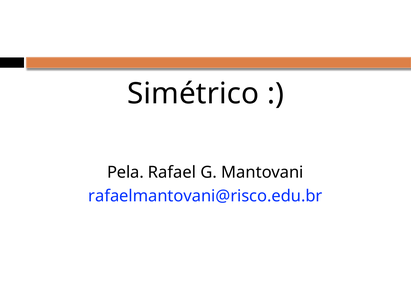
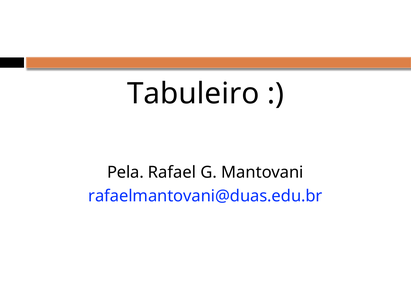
Simétrico: Simétrico -> Tabuleiro (193, 94)
rafaelmantovani@risco.edu.br: rafaelmantovani@risco.edu.br -> rafaelmantovani@duas.edu.br (205, 196)
